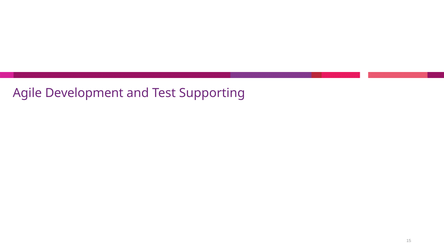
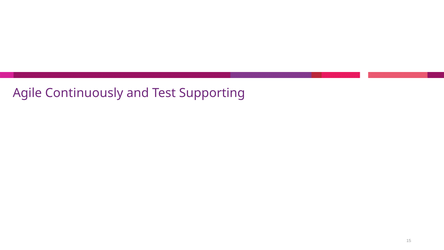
Development: Development -> Continuously (84, 93)
